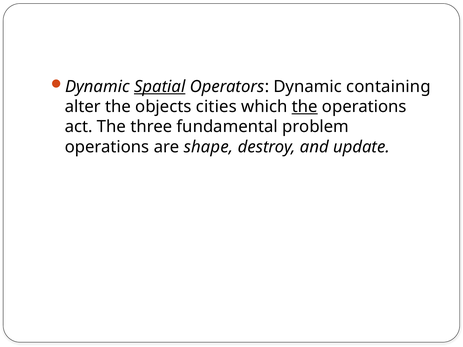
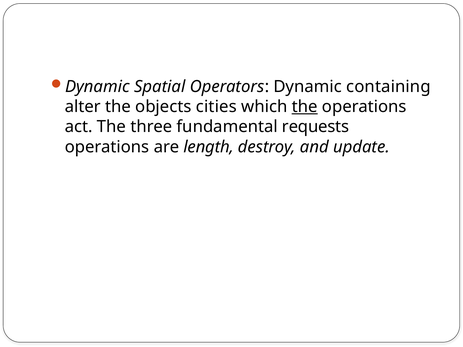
Spatial underline: present -> none (160, 87)
problem: problem -> requests (316, 127)
shape: shape -> length (209, 147)
